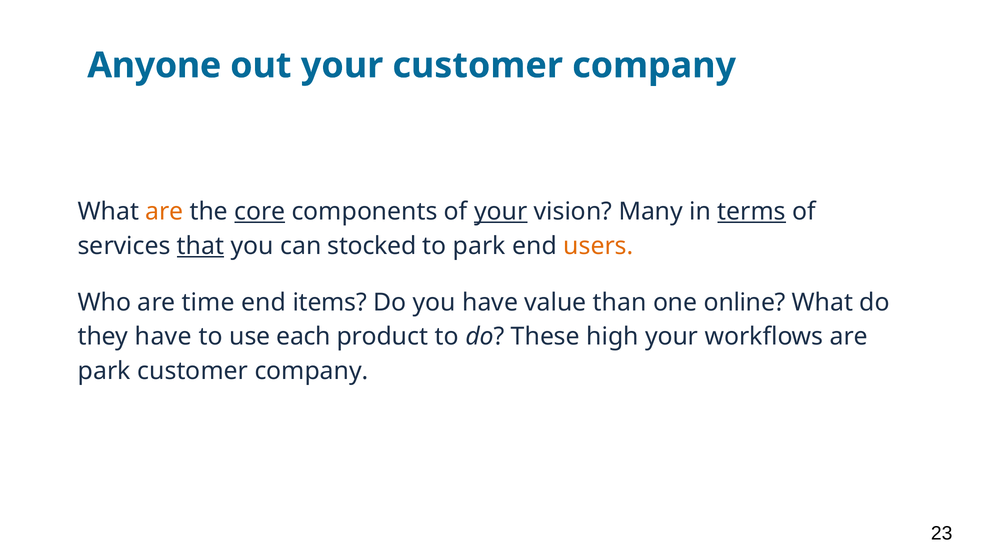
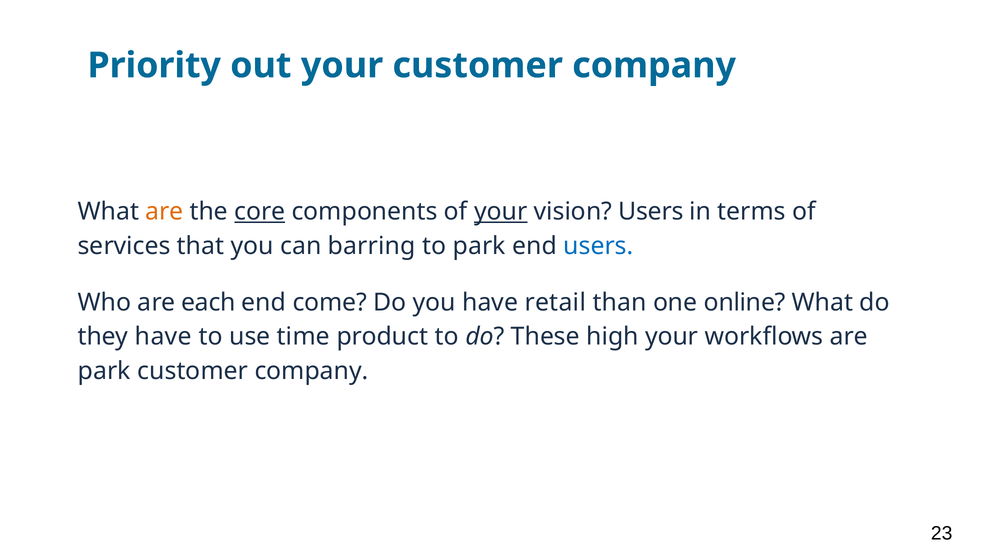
Anyone: Anyone -> Priority (154, 65)
vision Many: Many -> Users (651, 212)
terms underline: present -> none (752, 212)
that underline: present -> none (201, 246)
stocked: stocked -> barring (372, 246)
users colour: orange -> blue (598, 246)
time: time -> each (208, 302)
items: items -> come (330, 302)
value: value -> retail (555, 302)
each: each -> time (303, 337)
